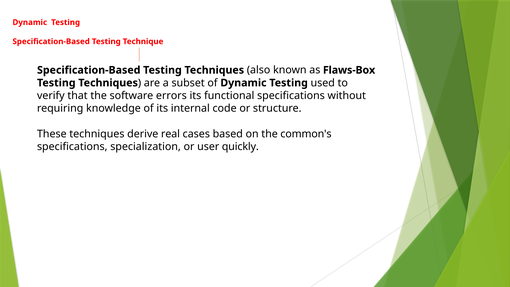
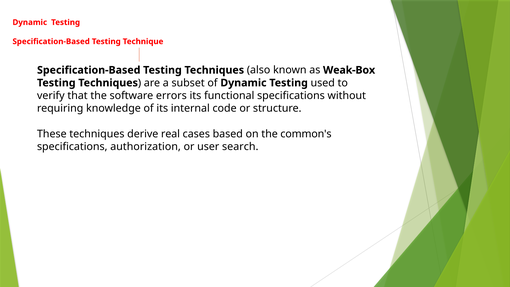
Flaws-Box: Flaws-Box -> Weak-Box (349, 70)
specialization: specialization -> authorization (146, 147)
quickly: quickly -> search (240, 147)
